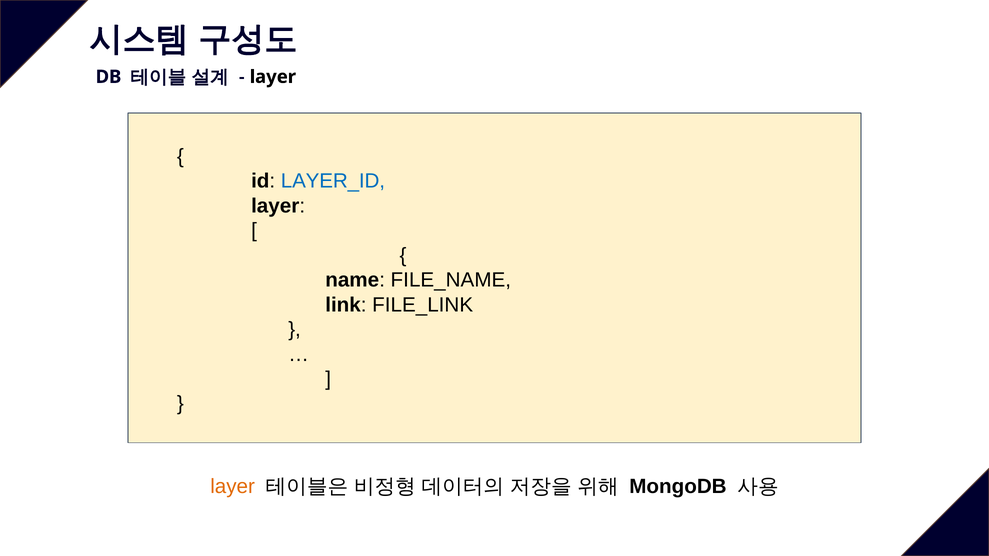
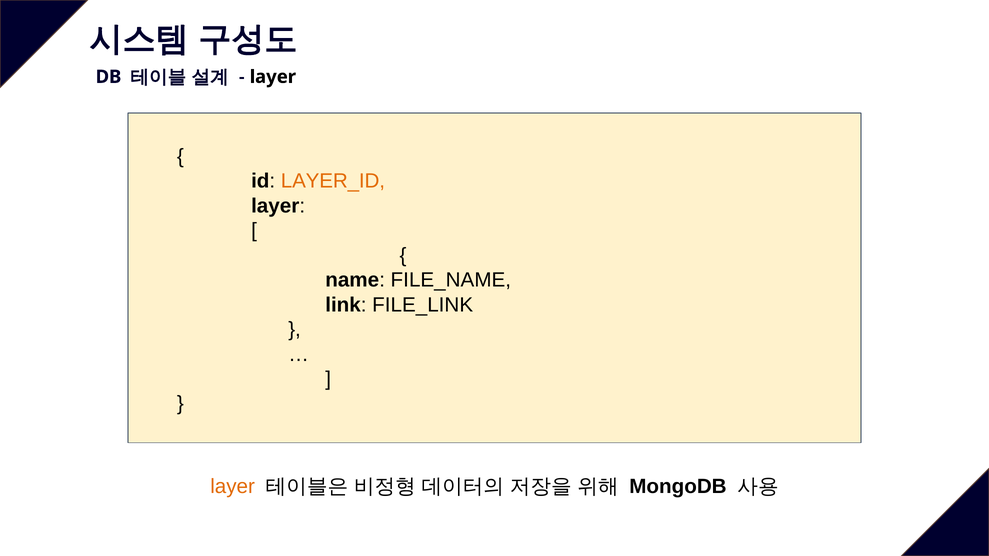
LAYER_ID colour: blue -> orange (333, 181)
